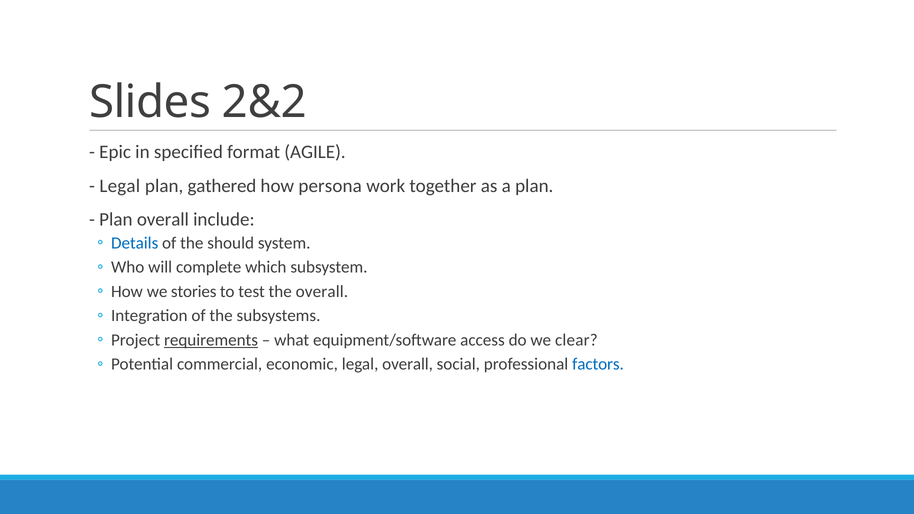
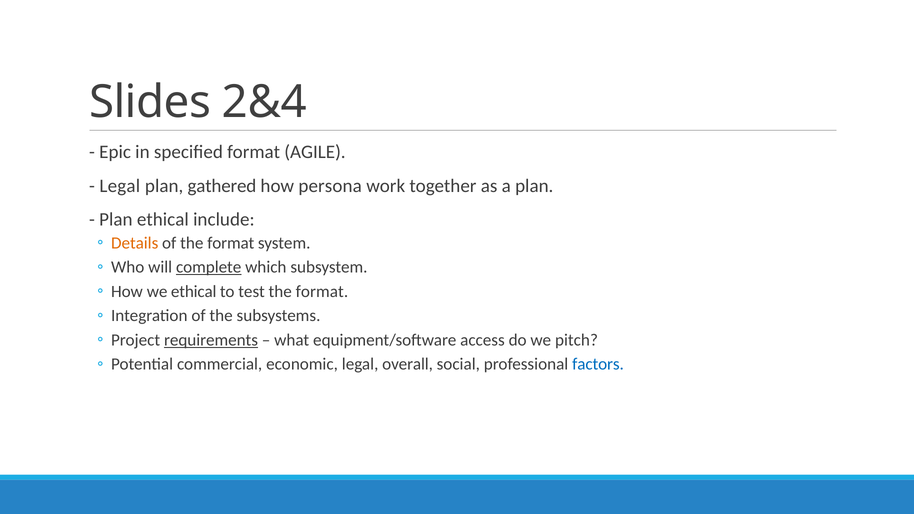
2&2: 2&2 -> 2&4 (264, 102)
Plan overall: overall -> ethical (163, 220)
Details colour: blue -> orange (135, 243)
of the should: should -> format (231, 243)
complete underline: none -> present (209, 267)
we stories: stories -> ethical (194, 292)
test the overall: overall -> format (322, 292)
clear: clear -> pitch (576, 340)
